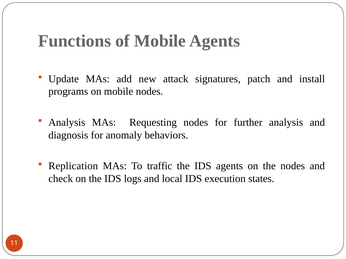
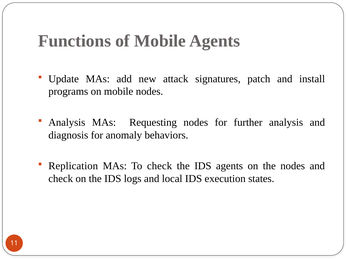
To traffic: traffic -> check (160, 166)
